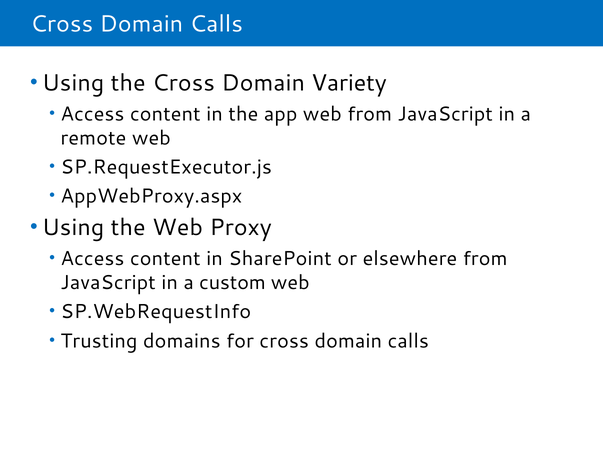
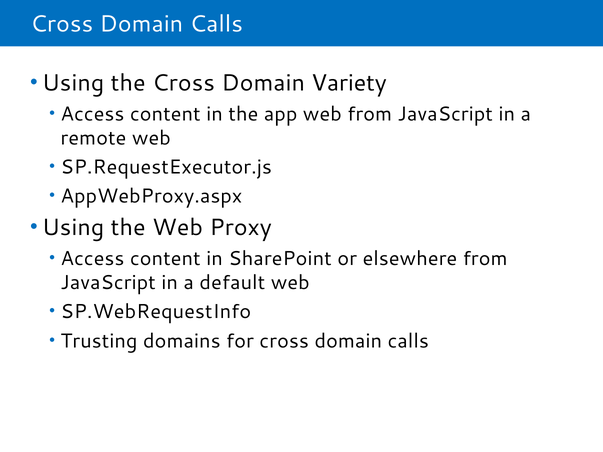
custom: custom -> default (232, 283)
